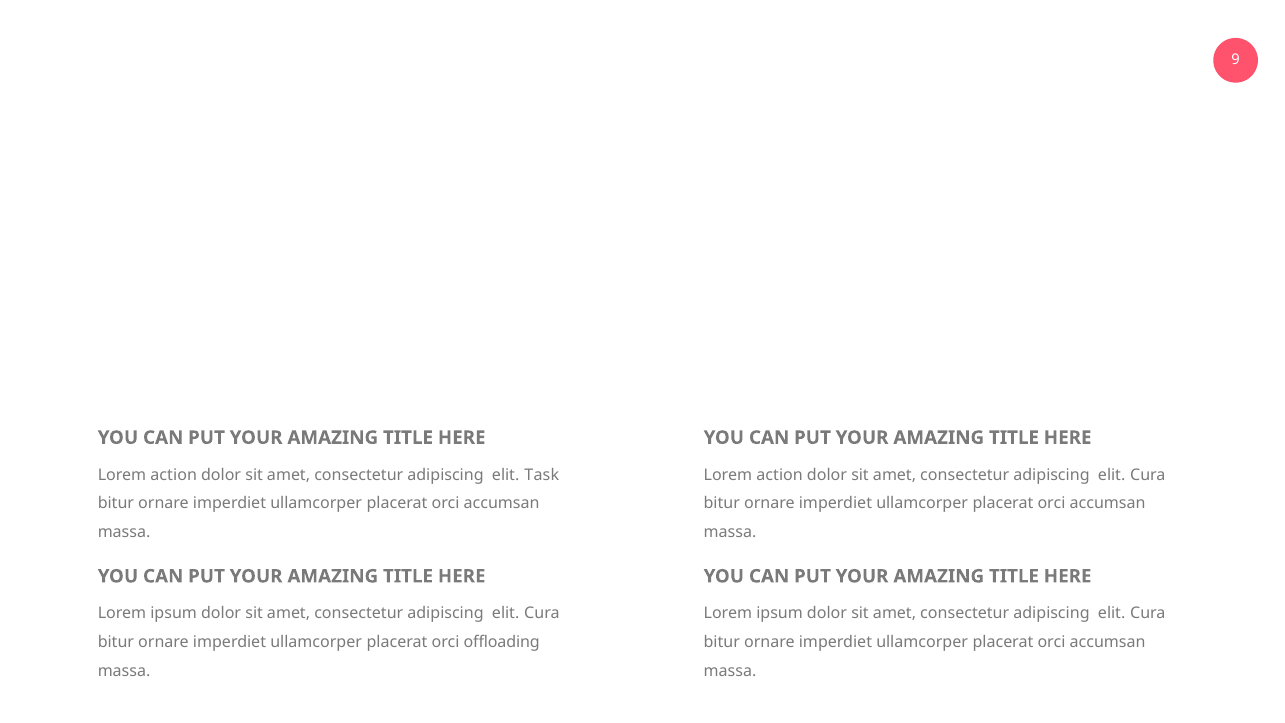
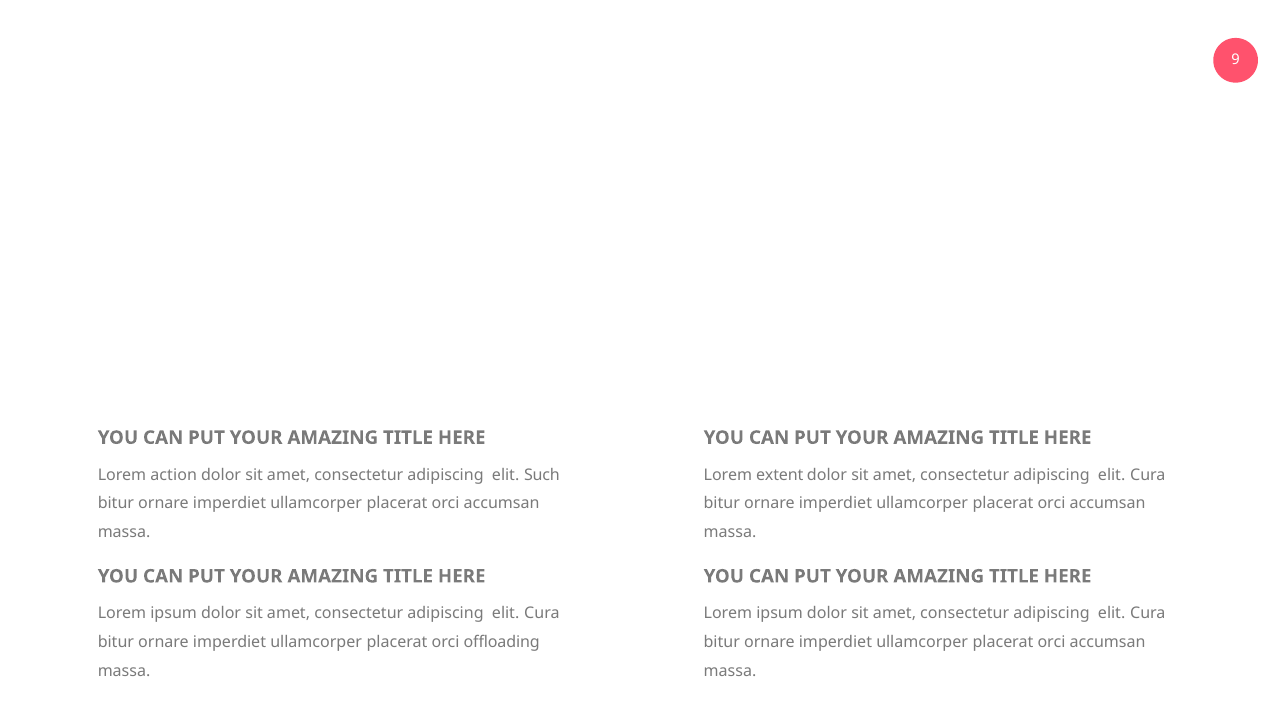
Task: Task -> Such (542, 475)
action: action -> extent (780, 475)
